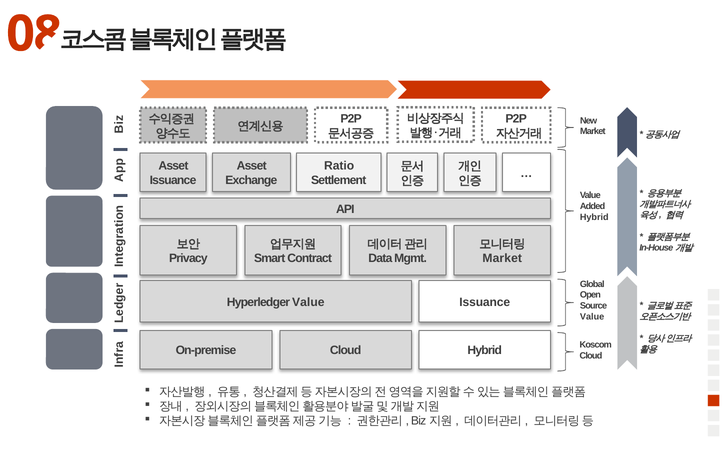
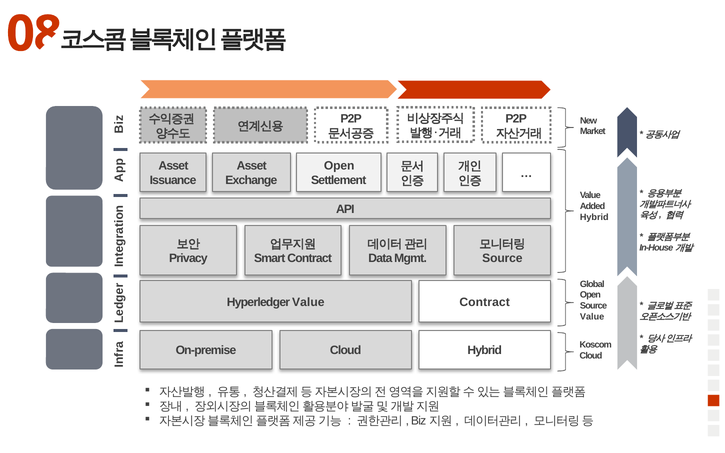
Ratio: Ratio -> Open (339, 166)
Market: Market -> Source (502, 258)
Issuance: Issuance -> Contract (485, 302)
